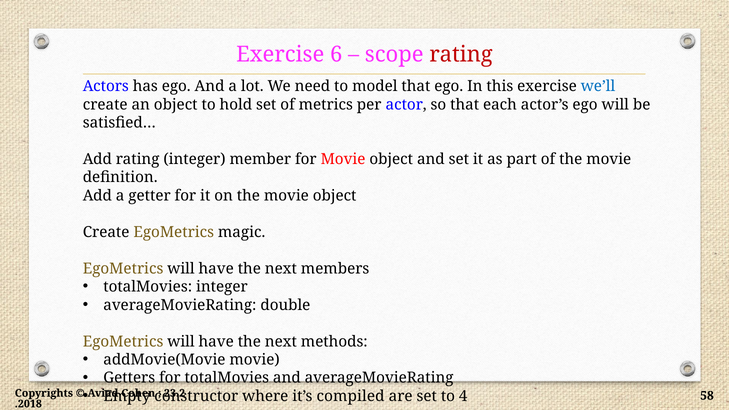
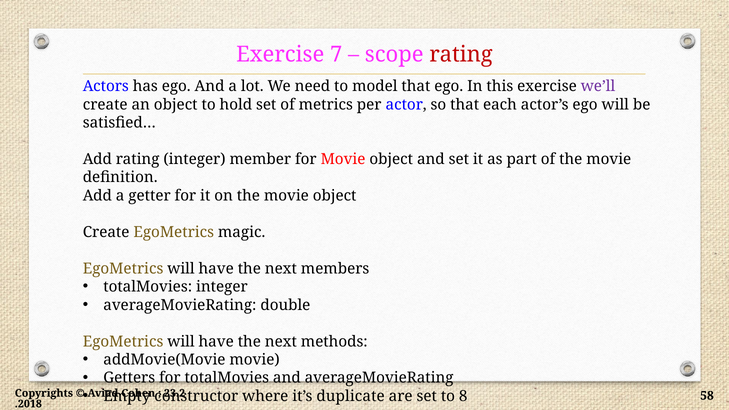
6: 6 -> 7 (336, 55)
we’ll colour: blue -> purple (598, 86)
compiled: compiled -> duplicate (351, 396)
4: 4 -> 8 (463, 396)
